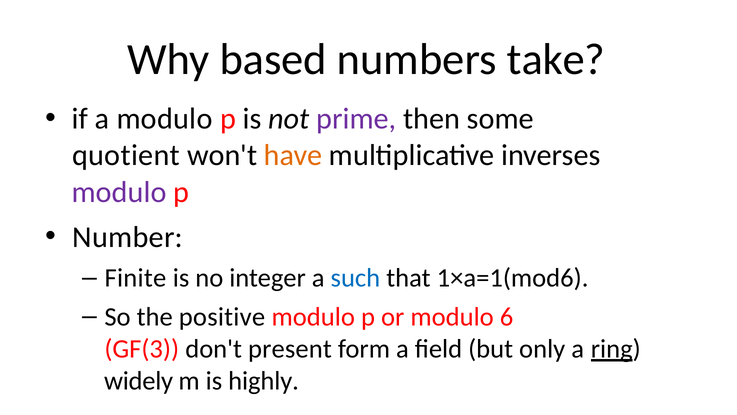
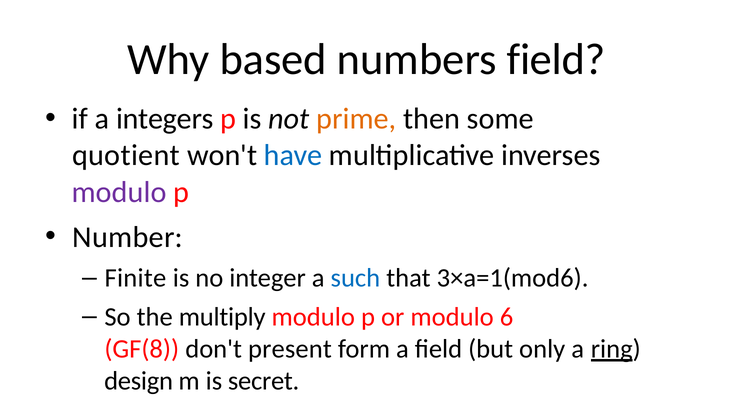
numbers take: take -> field (556, 60)
a modulo: modulo -> integers (165, 119)
prime colour: purple -> orange (356, 119)
have colour: orange -> blue (293, 155)
1×a=1(mod6: 1×a=1(mod6 -> 3×a=1(mod6 (513, 278)
positive: positive -> multiply (222, 317)
GF(3: GF(3 -> GF(8 (142, 349)
widely: widely -> design (139, 380)
highly: highly -> secret (264, 380)
